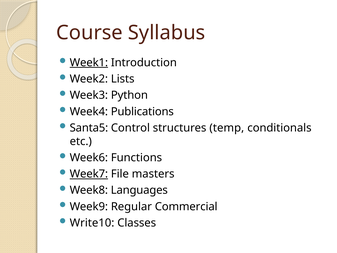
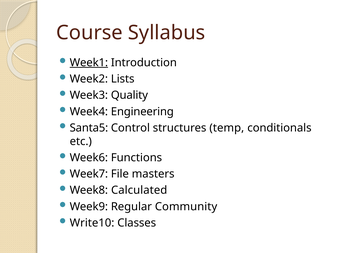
Python: Python -> Quality (129, 95)
Publications: Publications -> Engineering (142, 111)
Week7 underline: present -> none (89, 174)
Languages: Languages -> Calculated (139, 190)
Commercial: Commercial -> Community (186, 206)
